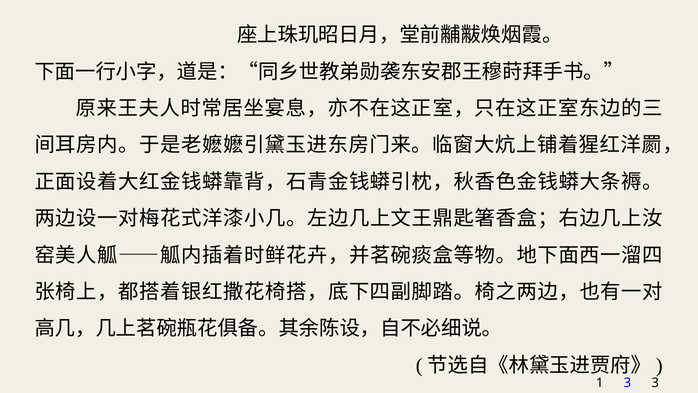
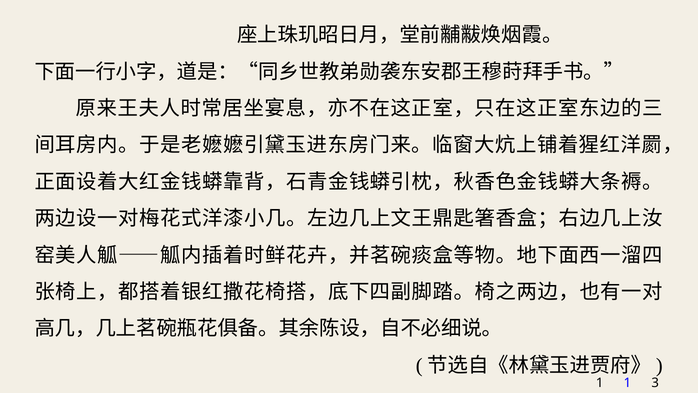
1 3: 3 -> 1 (627, 383)
